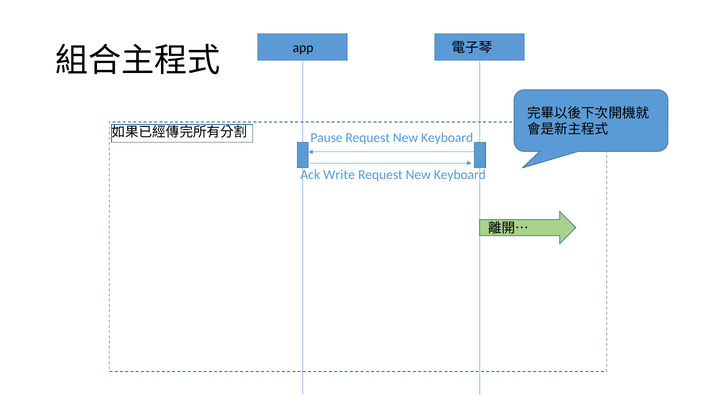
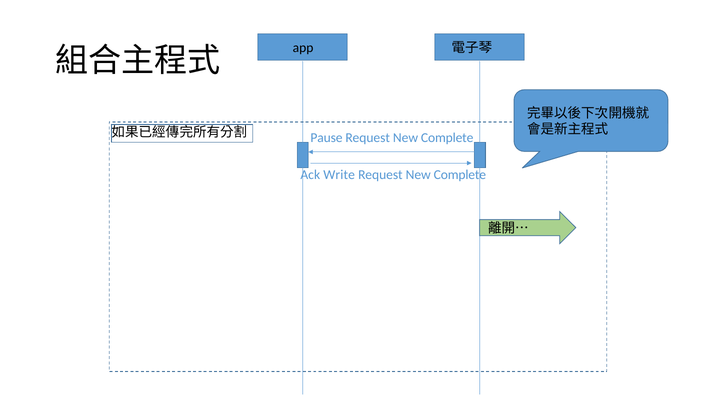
Keyboard: Keyboard -> Complete (447, 138)
Keyboard: Keyboard -> Complete (460, 175)
